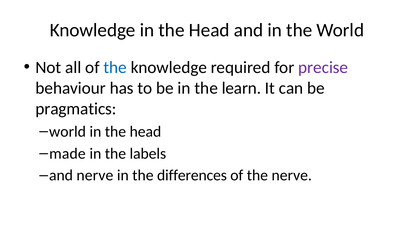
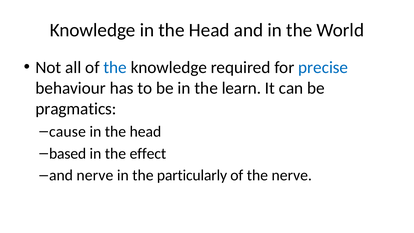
precise colour: purple -> blue (323, 67)
world: world -> cause (67, 132)
made: made -> based (68, 153)
labels: labels -> effect (148, 153)
differences: differences -> particularly (192, 175)
